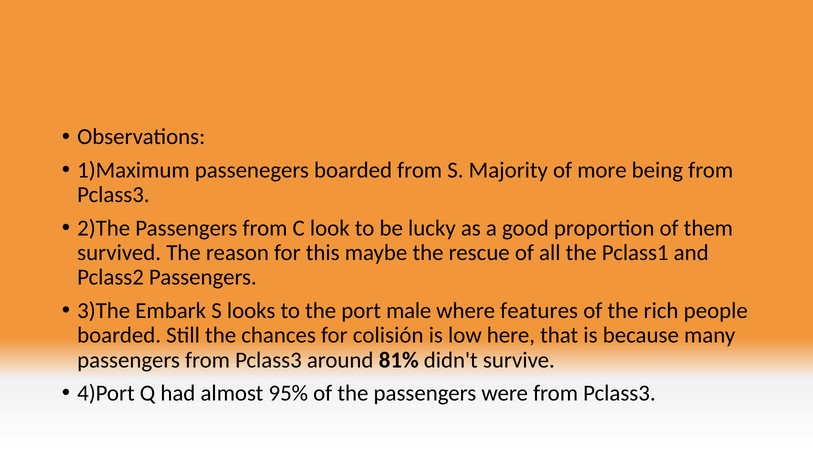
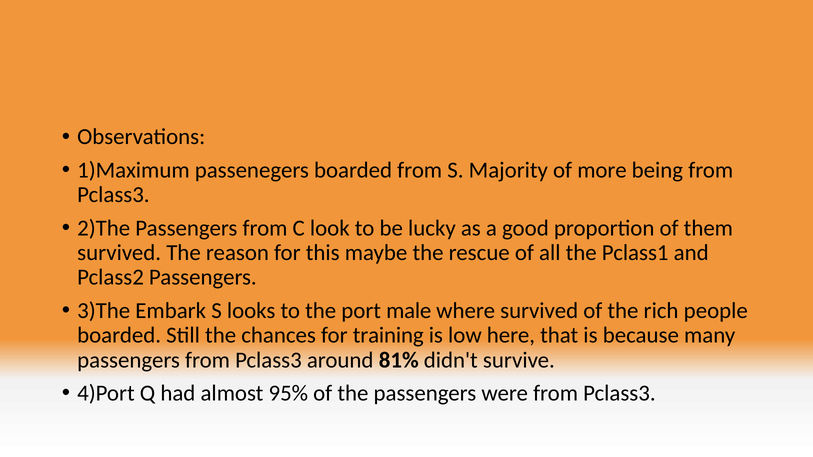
where features: features -> survived (539, 311)
colisión: colisión -> training (388, 336)
